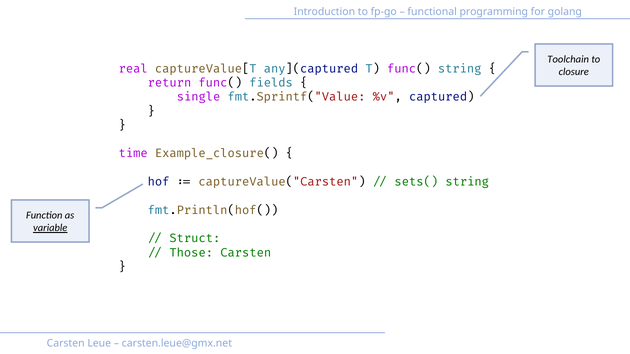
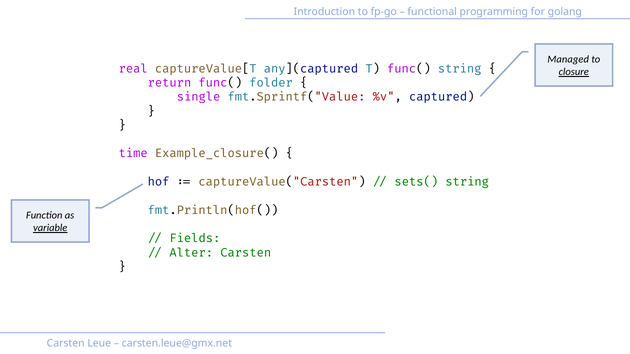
Toolchain: Toolchain -> Managed (568, 60)
closure underline: none -> present (574, 72)
fields: fields -> folder (271, 83)
Struct: Struct -> Fields (195, 239)
Those: Those -> Alter (191, 253)
